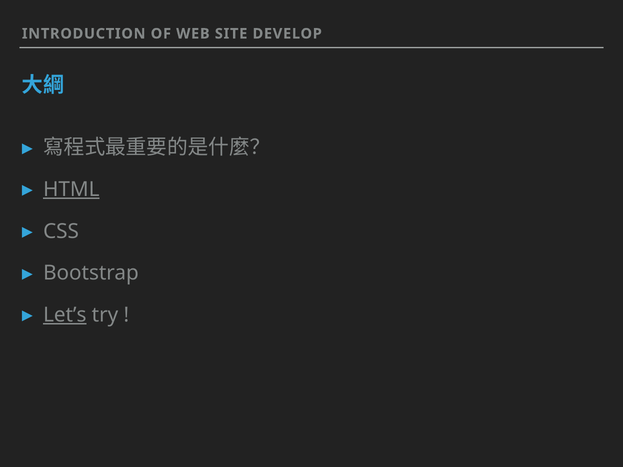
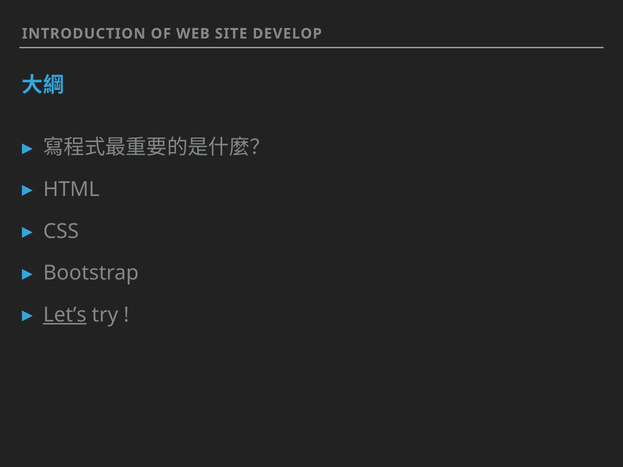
HTML underline: present -> none (71, 190)
